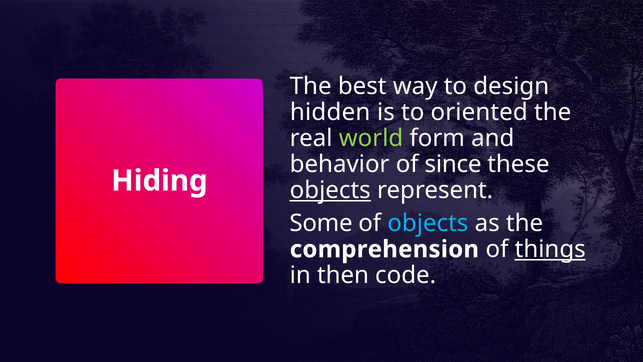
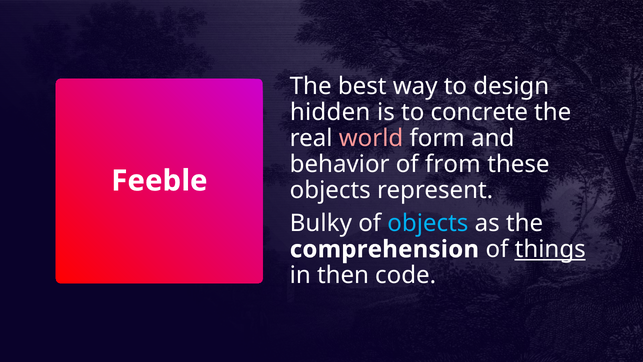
oriented: oriented -> concrete (479, 112)
world colour: light green -> pink (371, 138)
since: since -> from (453, 164)
Hiding: Hiding -> Feeble (159, 181)
objects underline: present -> none (330, 190)
Some: Some -> Bulky (321, 223)
